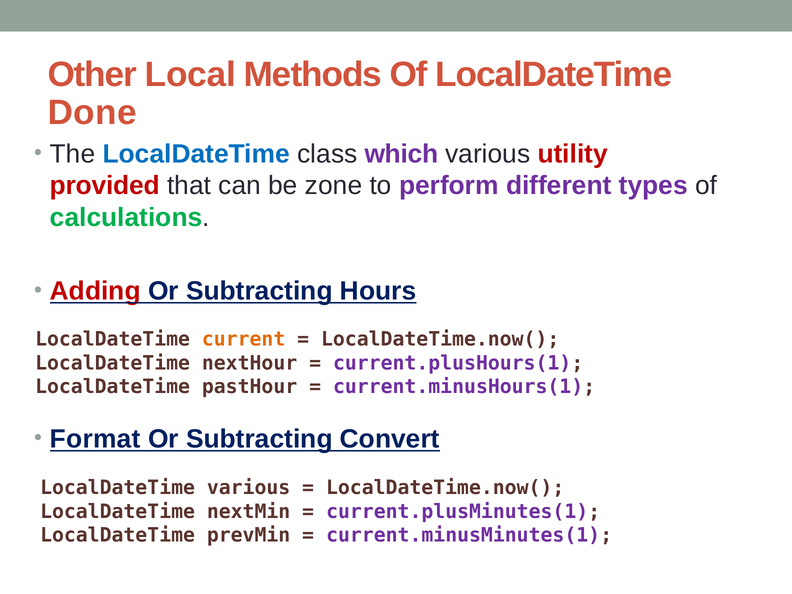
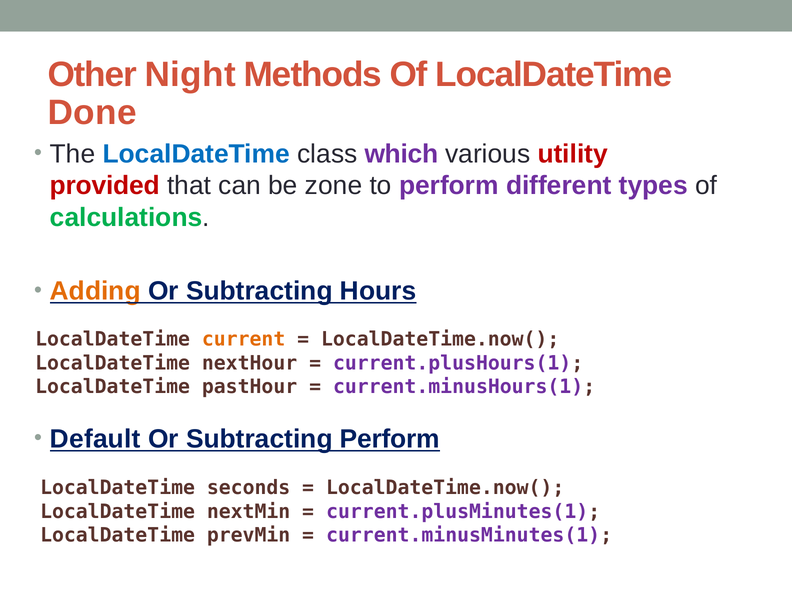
Local: Local -> Night (190, 75)
Adding colour: red -> orange (95, 291)
Format: Format -> Default (95, 439)
Subtracting Convert: Convert -> Perform (390, 439)
LocalDateTime various: various -> seconds (249, 488)
